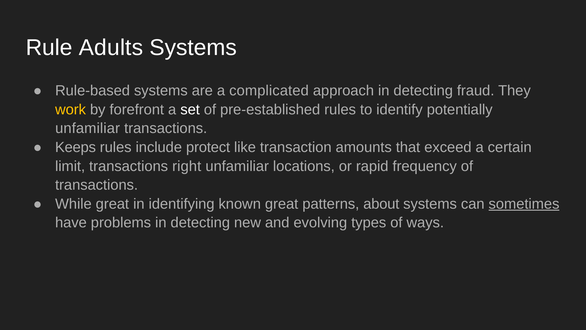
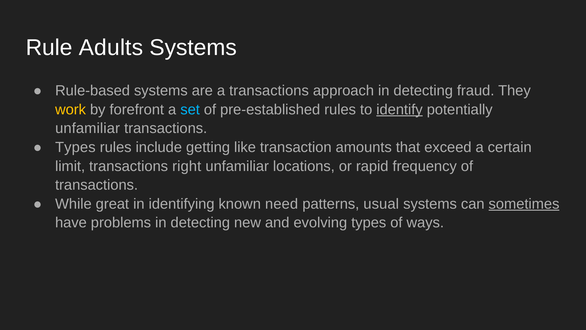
a complicated: complicated -> transactions (269, 91)
set colour: white -> light blue (190, 109)
identify underline: none -> present (400, 109)
Keeps: Keeps -> Types (75, 147)
protect: protect -> getting (208, 147)
known great: great -> need (282, 204)
about: about -> usual (381, 204)
